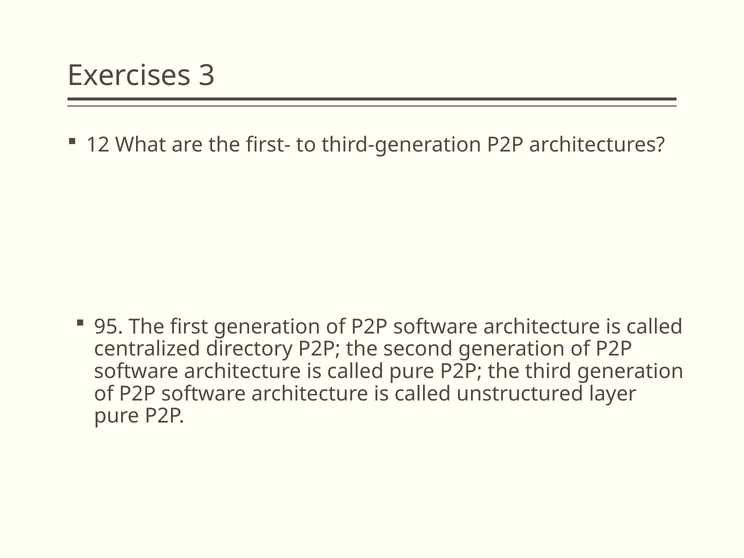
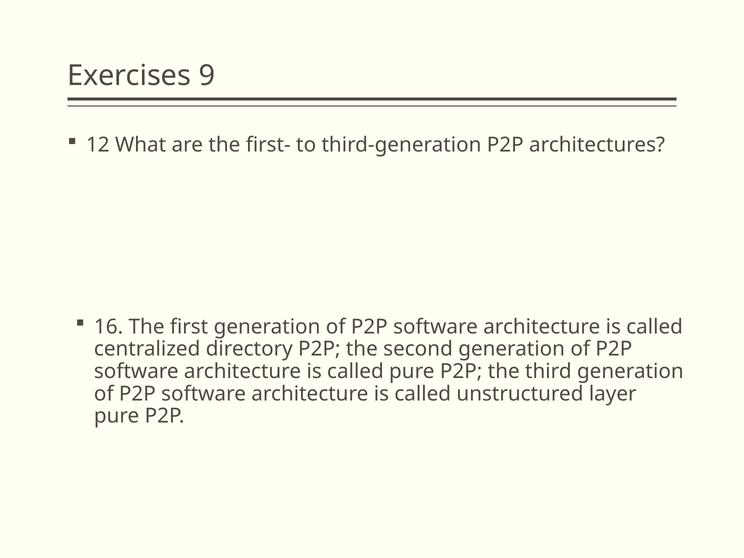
3: 3 -> 9 (207, 76)
95: 95 -> 16 (109, 327)
